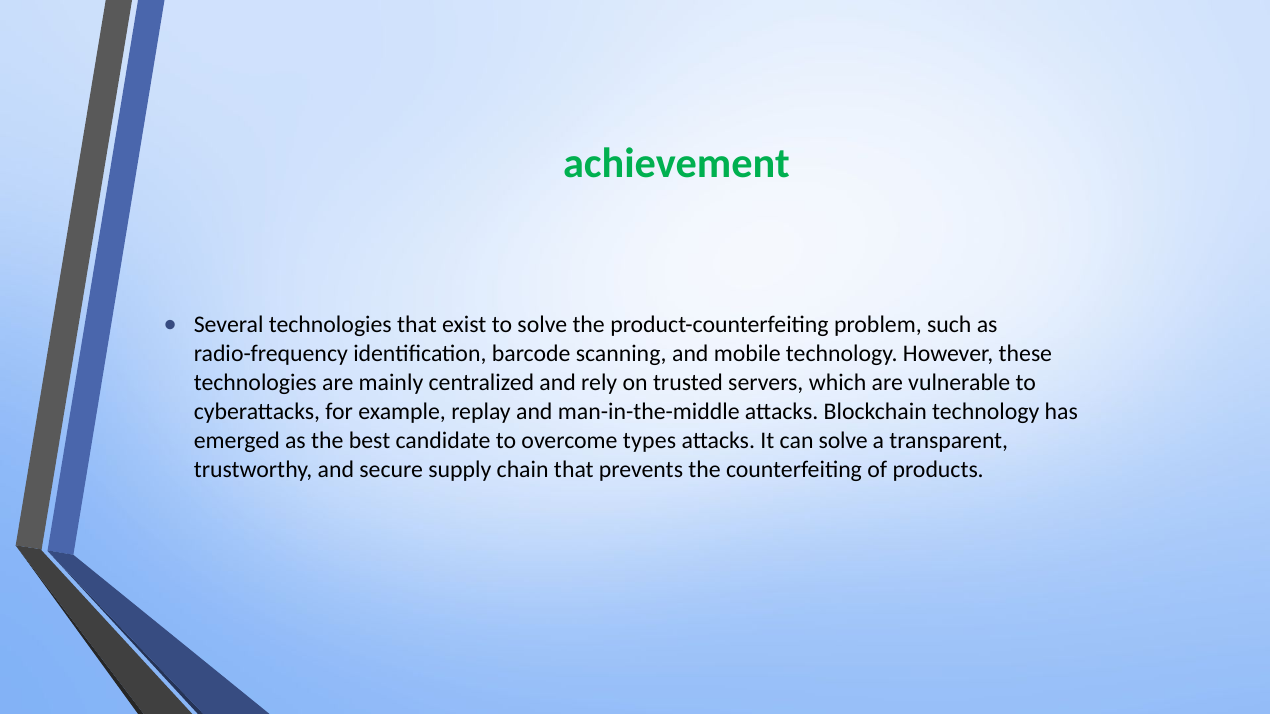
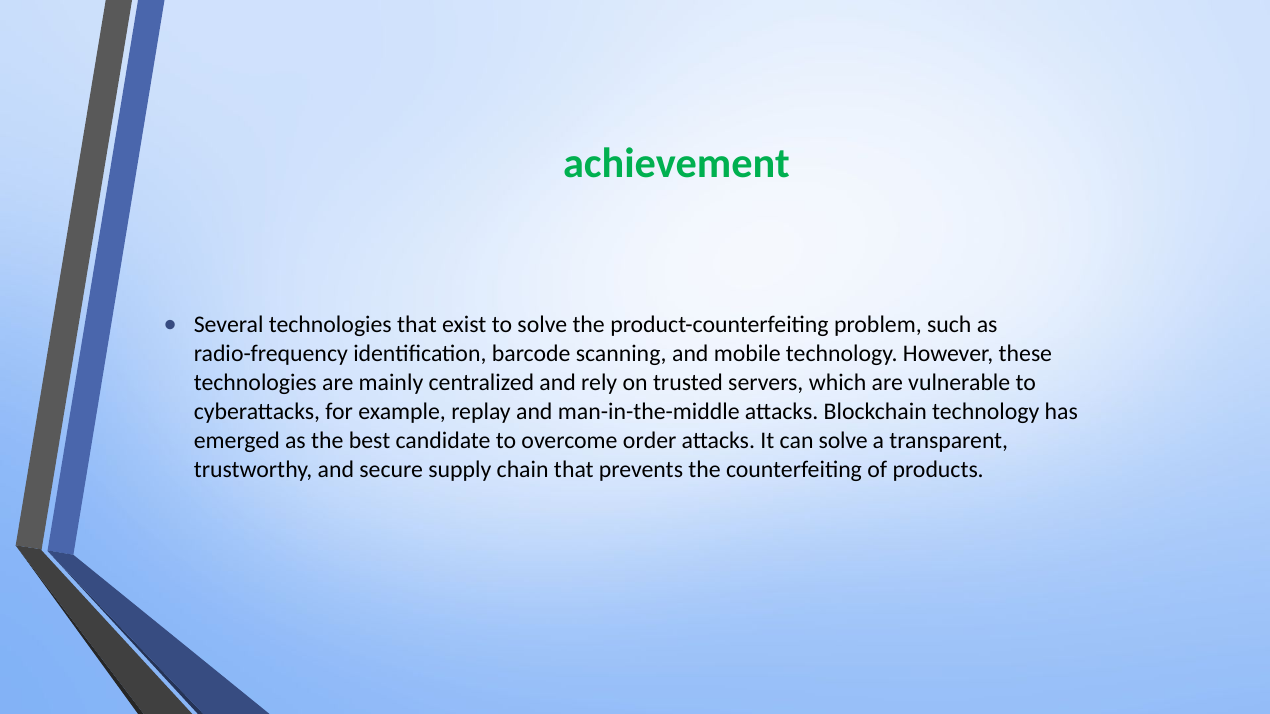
types: types -> order (650, 441)
